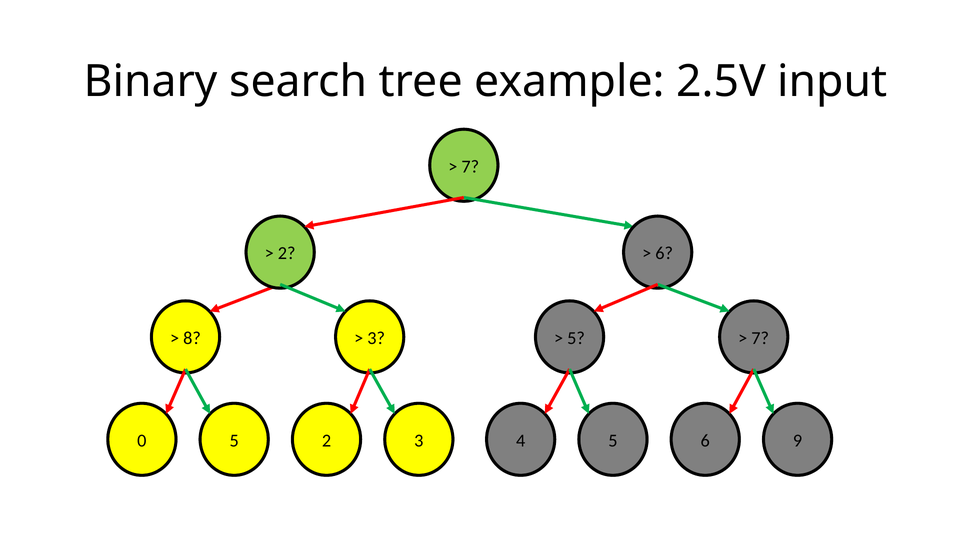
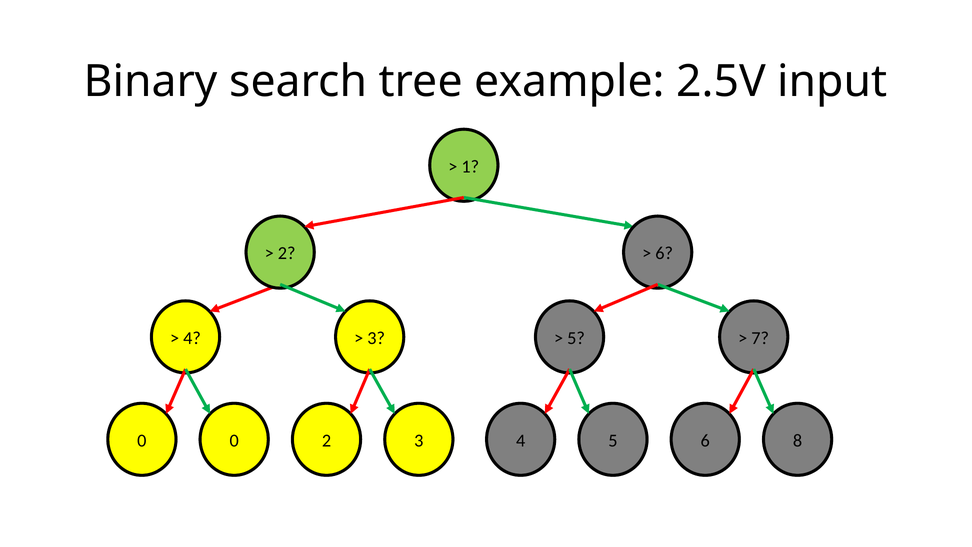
7: 7 -> 1 (470, 166)
8: 8 -> 4 (192, 338)
0 5: 5 -> 0 (234, 440)
9: 9 -> 8 (798, 440)
